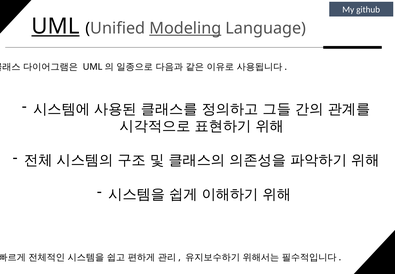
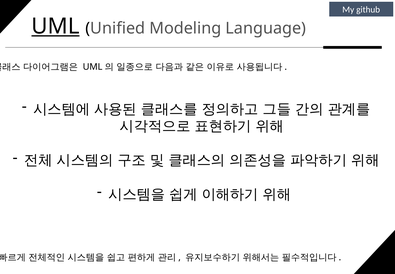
Modeling underline: present -> none (185, 28)
